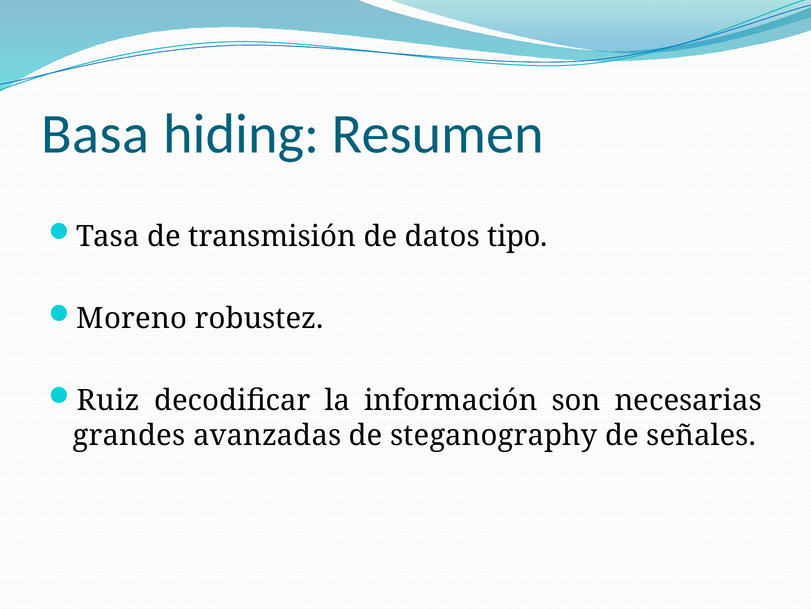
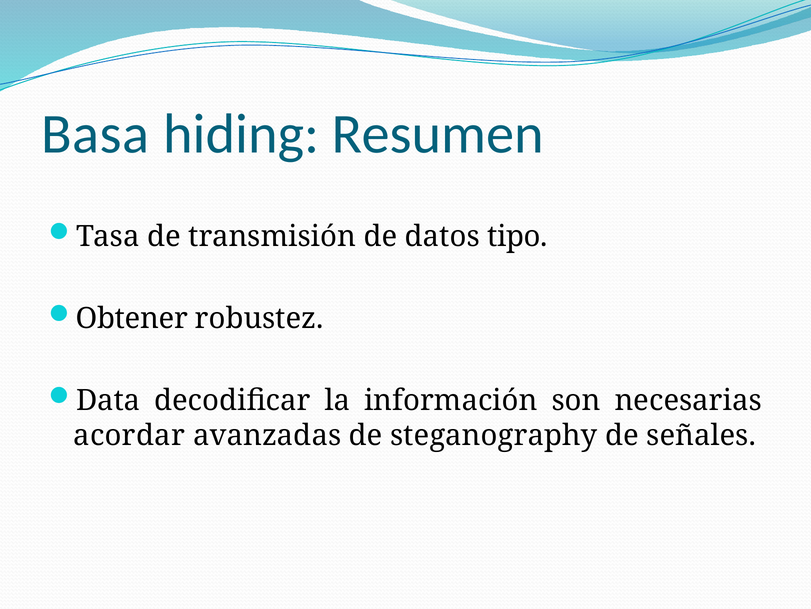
Moreno: Moreno -> Obtener (132, 318)
Ruiz: Ruiz -> Data (108, 400)
grandes: grandes -> acordar (129, 435)
